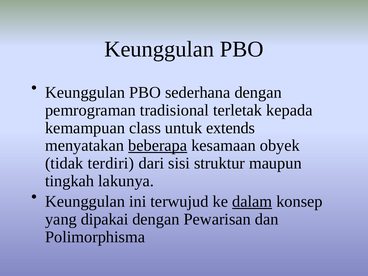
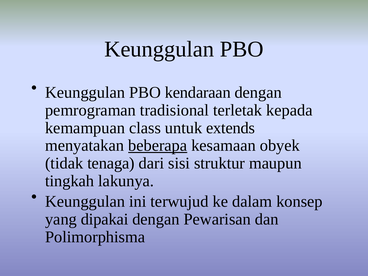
sederhana: sederhana -> kendaraan (198, 93)
terdiri: terdiri -> tenaga (111, 163)
dalam underline: present -> none (252, 202)
